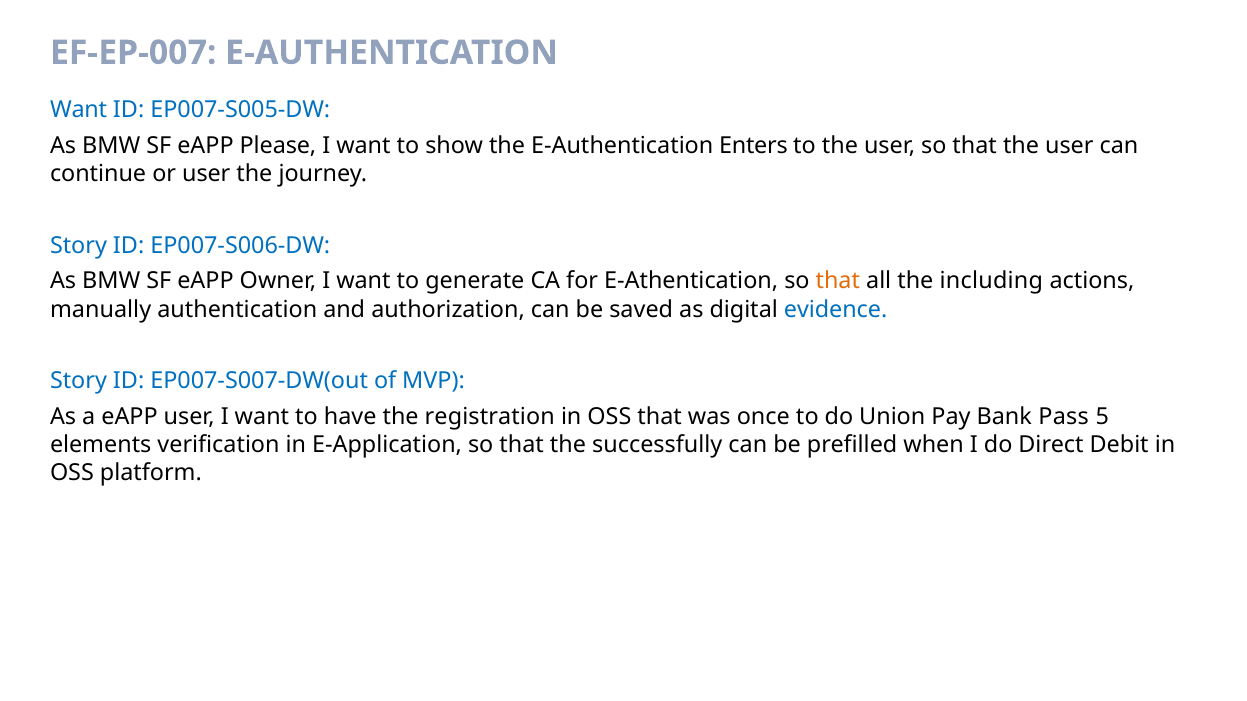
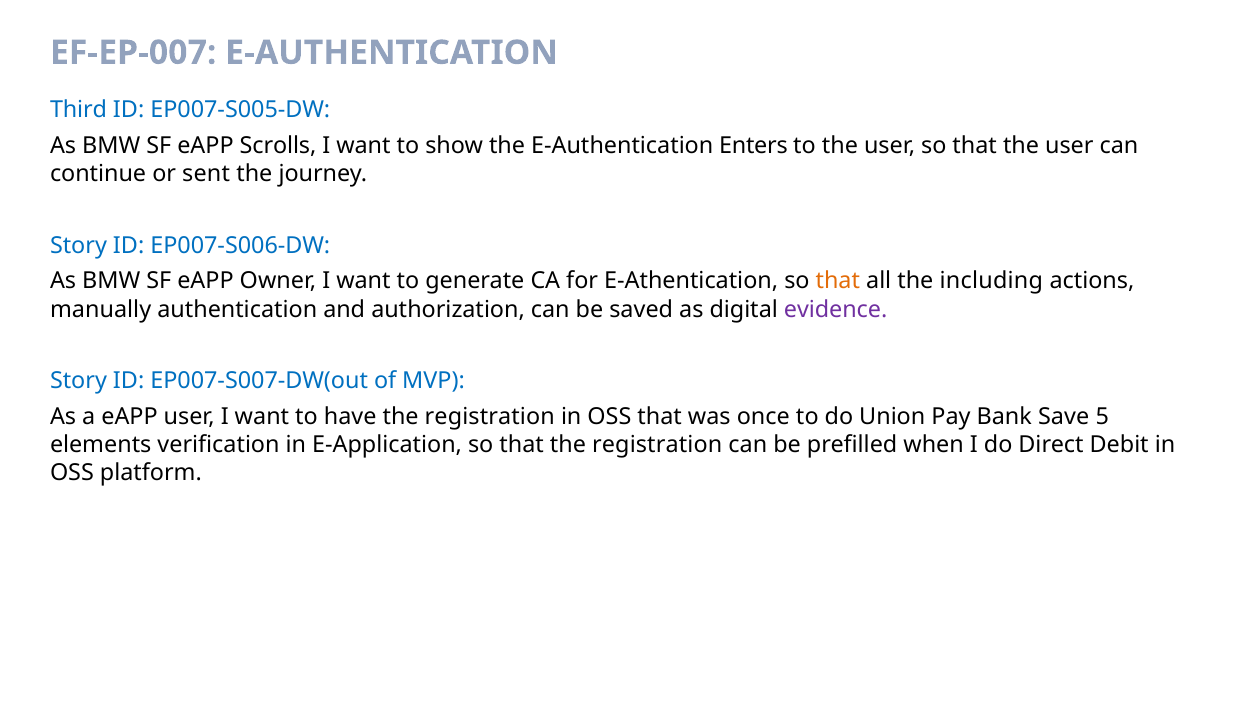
Want: Want -> Third (79, 110)
Please: Please -> Scrolls (278, 146)
or user: user -> sent (206, 174)
evidence colour: blue -> purple (836, 309)
Pass: Pass -> Save (1064, 417)
that the successfully: successfully -> registration (657, 445)
